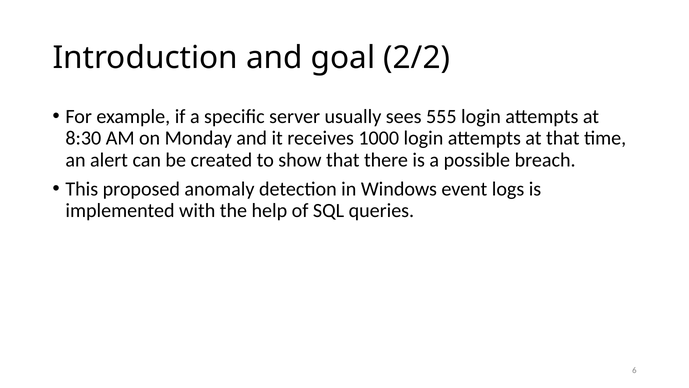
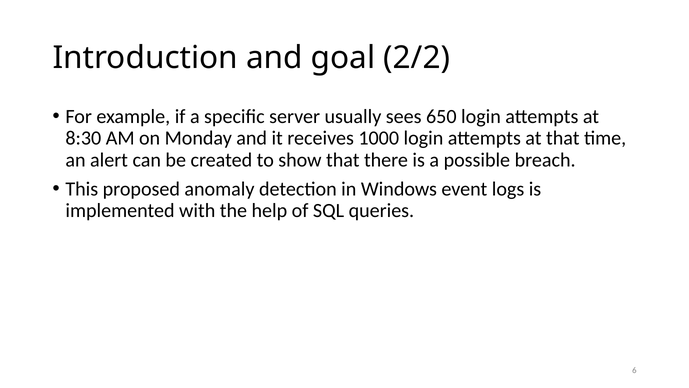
555: 555 -> 650 (441, 116)
